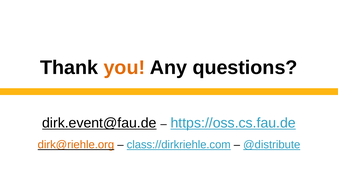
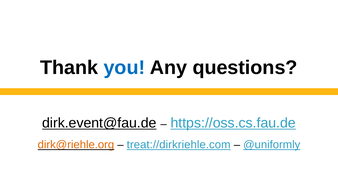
you colour: orange -> blue (124, 68)
class://dirkriehle.com: class://dirkriehle.com -> treat://dirkriehle.com (179, 145)
@distribute: @distribute -> @uniformly (272, 145)
